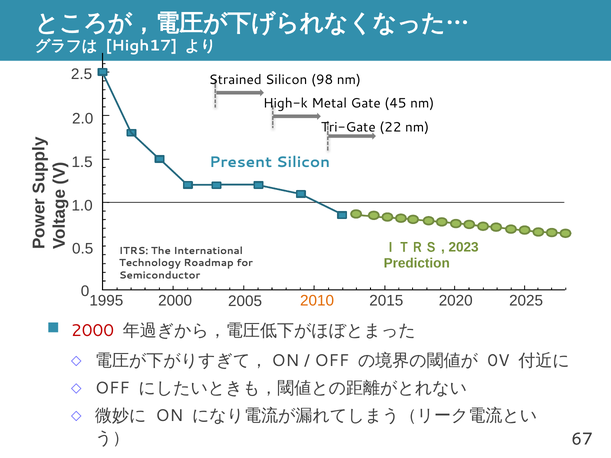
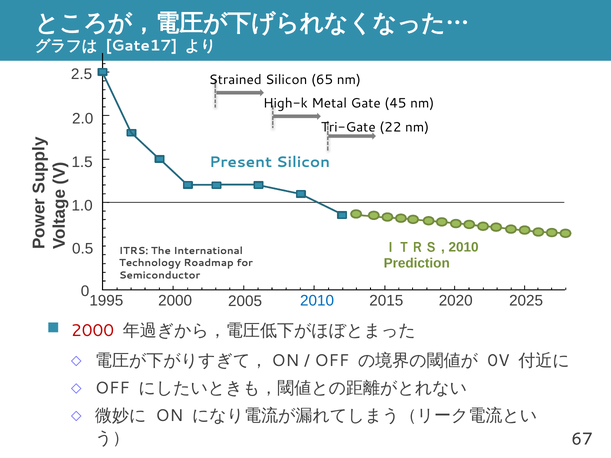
High17: High17 -> Gate17 (141, 46)
98: 98 -> 65 (322, 80)
ＩＴＲＳ 2023: 2023 -> 2010 (464, 247)
2010 colour: orange -> blue (317, 301)
